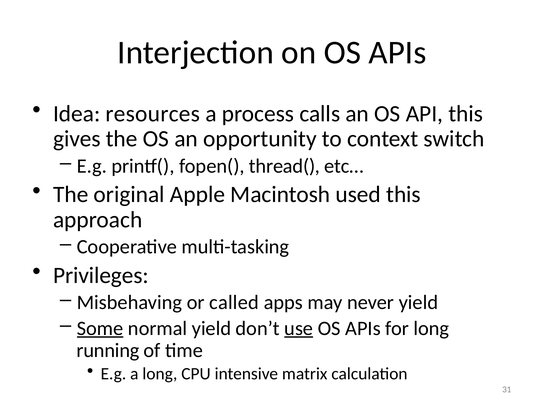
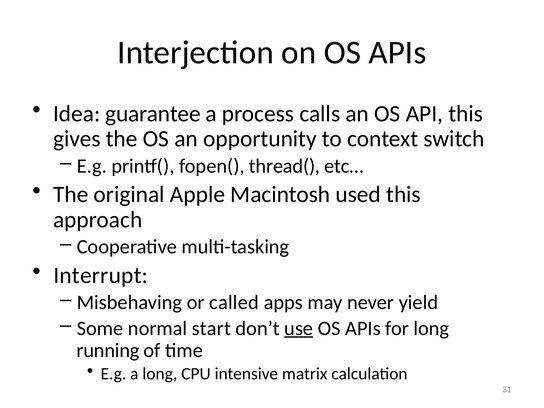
resources: resources -> guarantee (153, 114)
Privileges: Privileges -> Interrupt (101, 275)
Some underline: present -> none (100, 328)
normal yield: yield -> start (211, 328)
